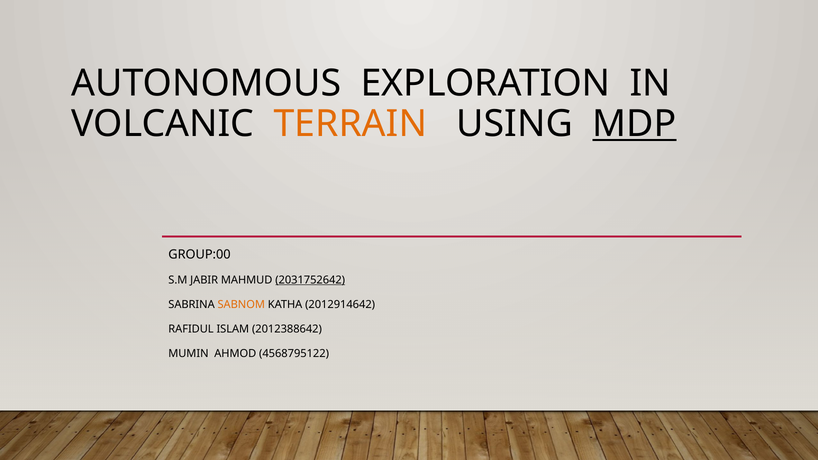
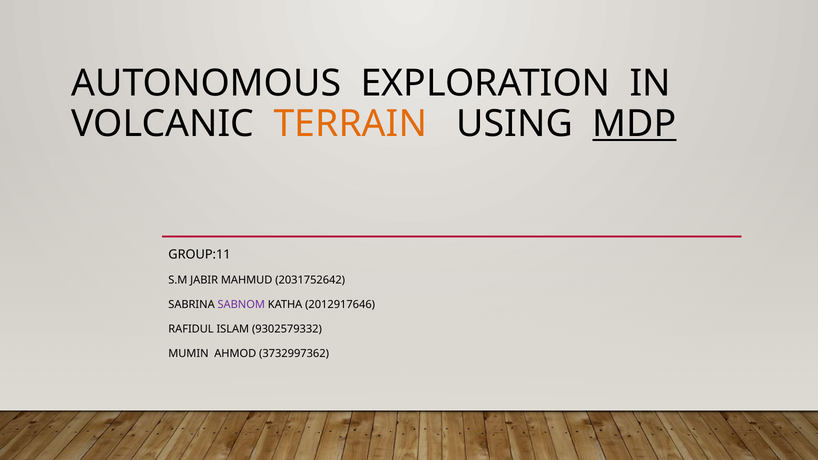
GROUP:00: GROUP:00 -> GROUP:11 (199, 255)
2031752642 underline: present -> none (310, 280)
SABNOM colour: orange -> purple (241, 305)
2012914642: 2012914642 -> 2012917646 (340, 305)
2012388642: 2012388642 -> 9302579332 (287, 329)
4568795122: 4568795122 -> 3732997362 (294, 354)
